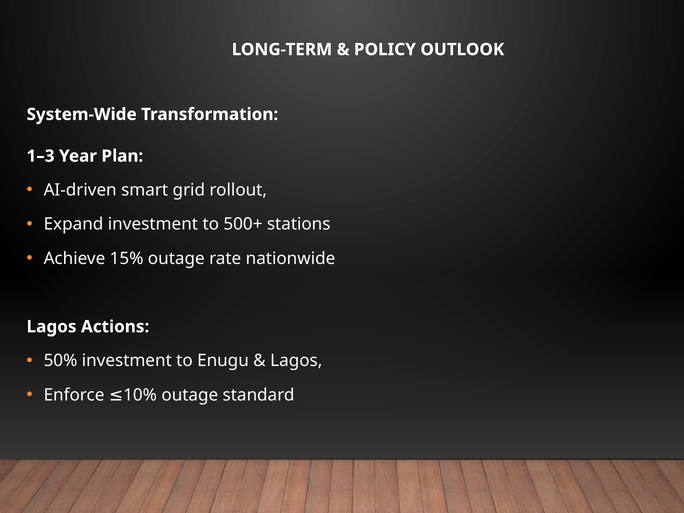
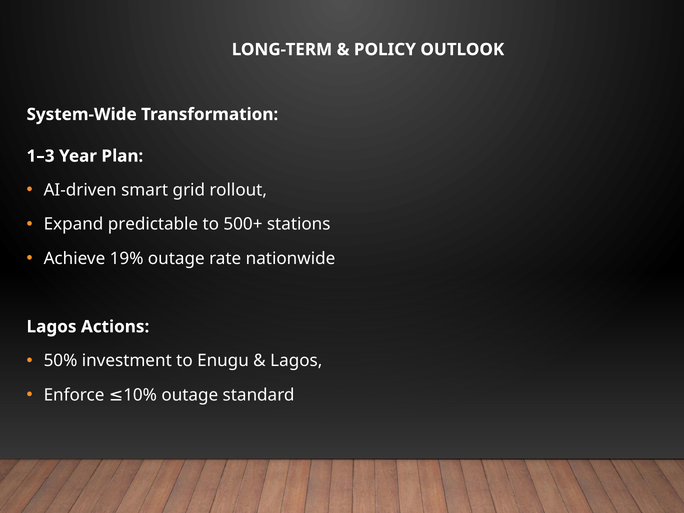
Expand investment: investment -> predictable (153, 224)
15%: 15% -> 19% (127, 258)
